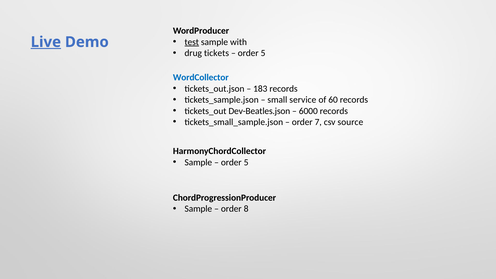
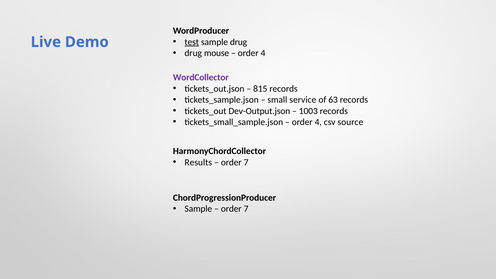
sample with: with -> drug (239, 42)
Live underline: present -> none (46, 42)
tickets: tickets -> mouse (217, 53)
5: 5 -> 4 (263, 53)
WordCollector colour: blue -> purple (201, 77)
183: 183 -> 815 (260, 89)
60: 60 -> 63 (333, 100)
Dev-Beatles.json: Dev-Beatles.json -> Dev-Output.json (259, 111)
6000: 6000 -> 1003 (308, 111)
7: 7 -> 4 (318, 122)
Sample: Sample -> Results (198, 162)
5: 5 -> 7 (246, 162)
8: 8 -> 7 (246, 209)
